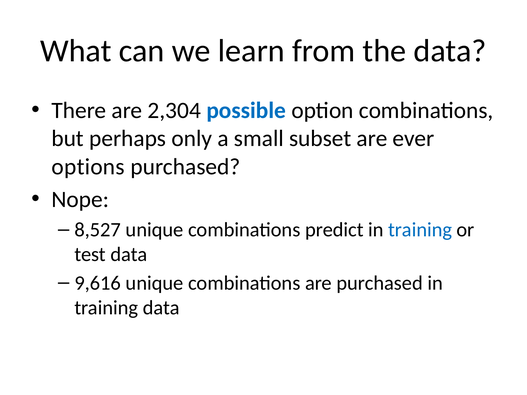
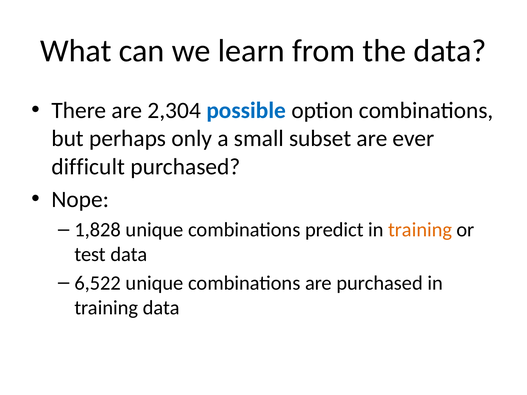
options: options -> difficult (88, 167)
8,527: 8,527 -> 1,828 (98, 230)
training colour: blue -> orange (420, 230)
9,616: 9,616 -> 6,522 (98, 283)
